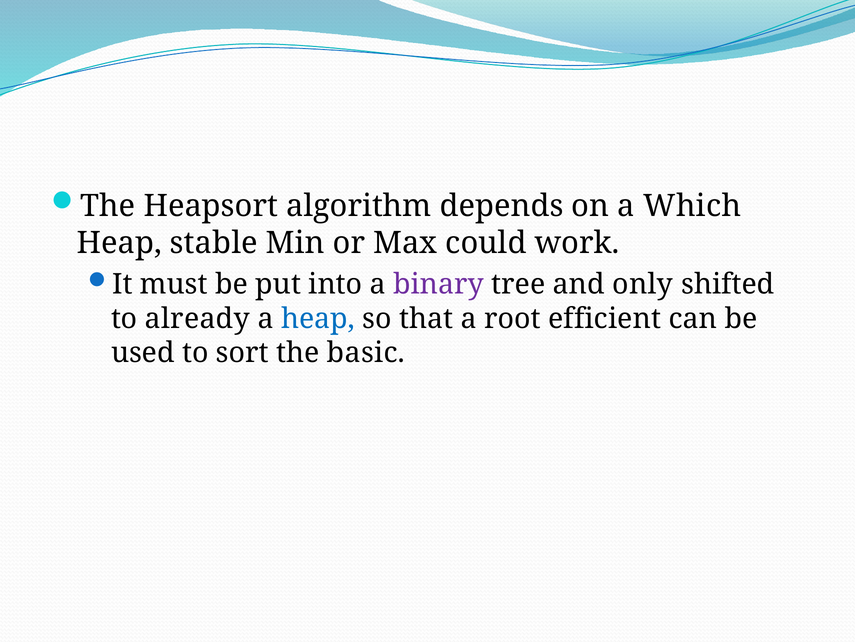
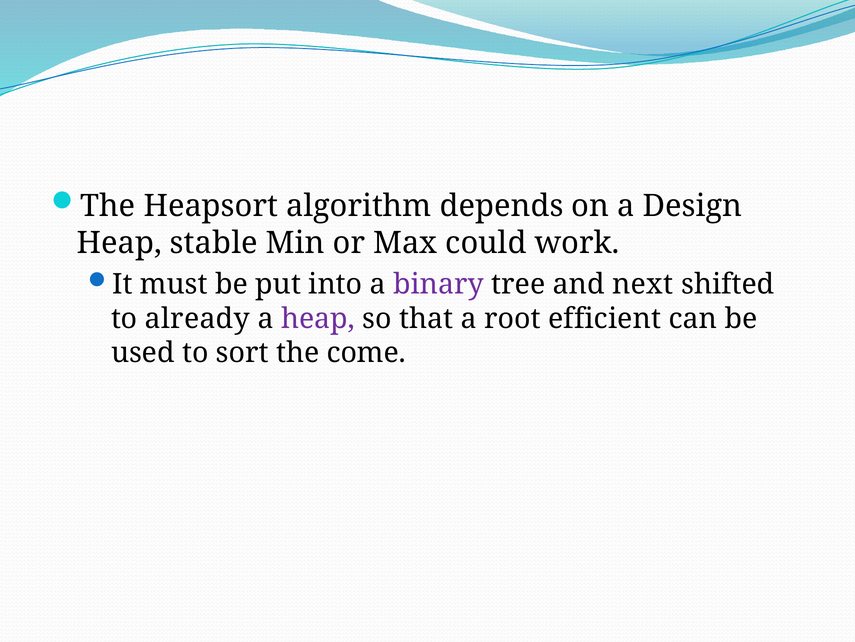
Which: Which -> Design (692, 206)
only: only -> next (643, 284)
heap colour: blue -> purple (318, 318)
basic: basic -> come (366, 352)
